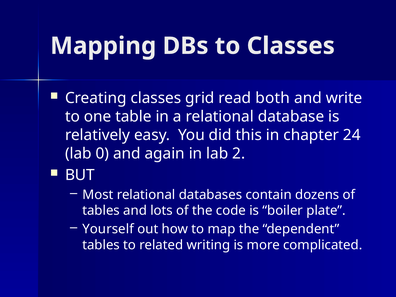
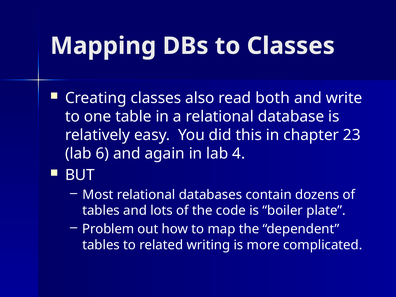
grid: grid -> also (200, 98)
24: 24 -> 23 (352, 135)
0: 0 -> 6 (102, 154)
2: 2 -> 4 (239, 154)
Yourself: Yourself -> Problem (108, 229)
